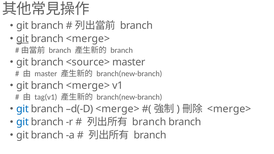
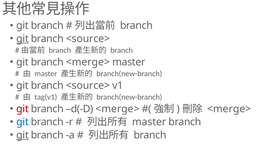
<merge>: <merge> -> <source> (88, 39)
branch <source>: <source> -> <merge> (88, 62)
<merge>: <merge> -> <source> (88, 86)
git colour: blue -> red (23, 109)
branch: branch -> master (149, 122)
git underline: none -> present (23, 135)
